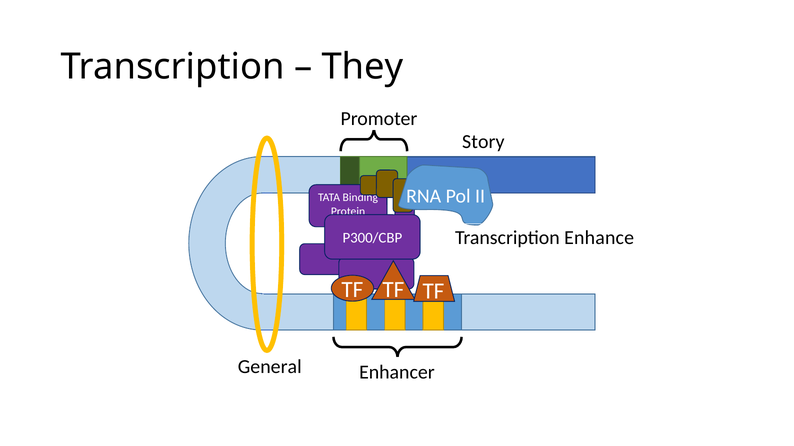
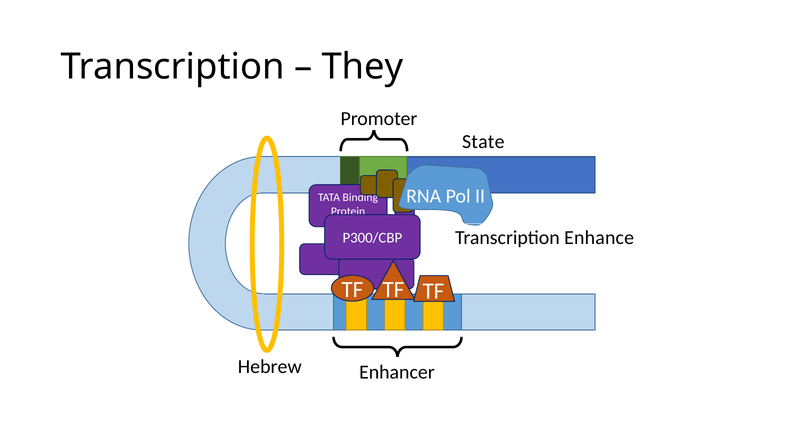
Story: Story -> State (483, 142)
General: General -> Hebrew (270, 367)
